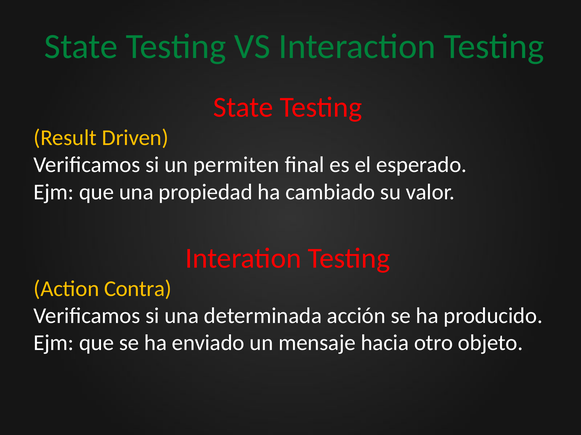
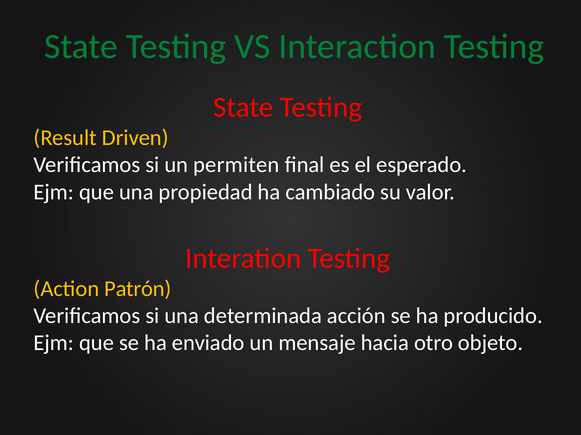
Contra: Contra -> Patrón (138, 289)
